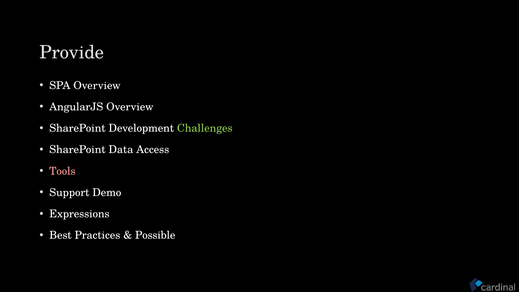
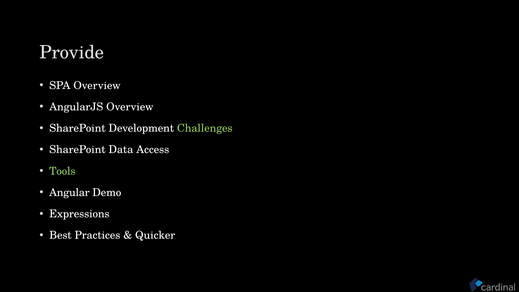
Tools colour: pink -> light green (62, 171)
Support: Support -> Angular (69, 192)
Possible: Possible -> Quicker (155, 235)
